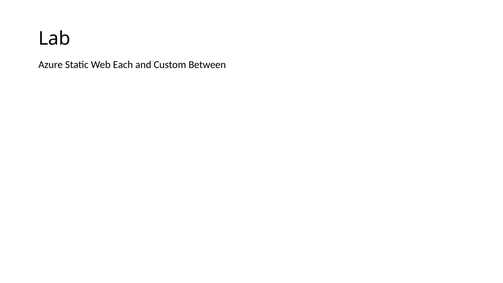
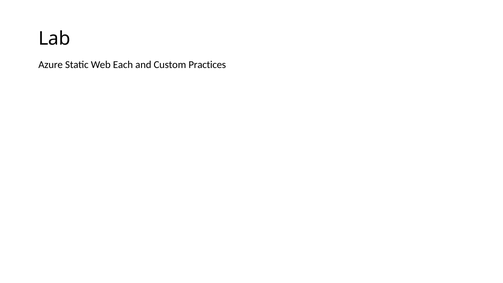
Between: Between -> Practices (207, 65)
